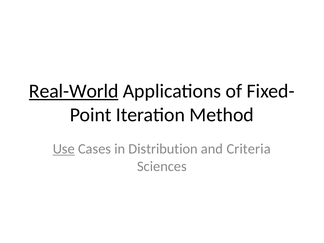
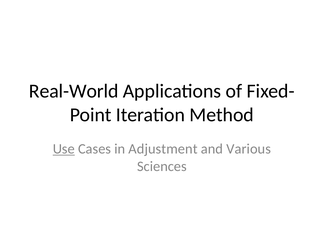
Real-World underline: present -> none (74, 91)
Distribution: Distribution -> Adjustment (163, 149)
Criteria: Criteria -> Various (249, 149)
